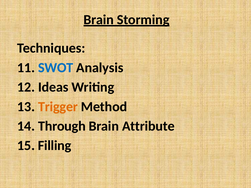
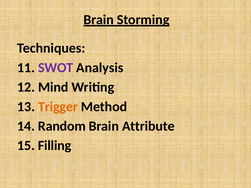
SWOT colour: blue -> purple (56, 68)
Ideas: Ideas -> Mind (53, 87)
Through: Through -> Random (62, 126)
